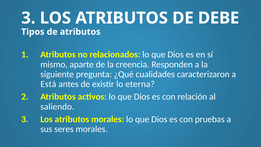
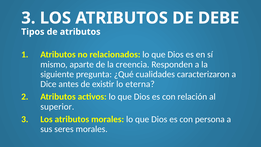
Está: Está -> Dice (48, 84)
saliendo: saliendo -> superior (57, 106)
pruebas: pruebas -> persona (210, 119)
